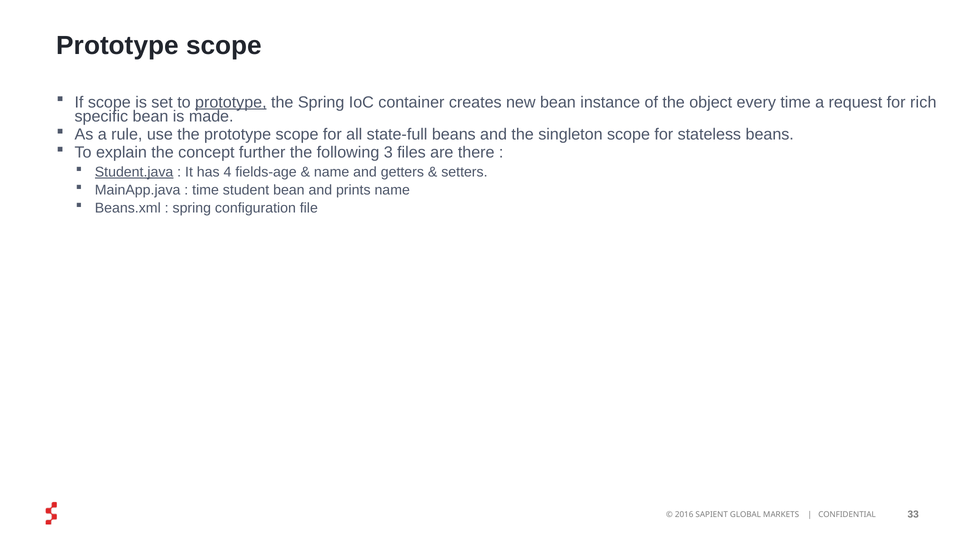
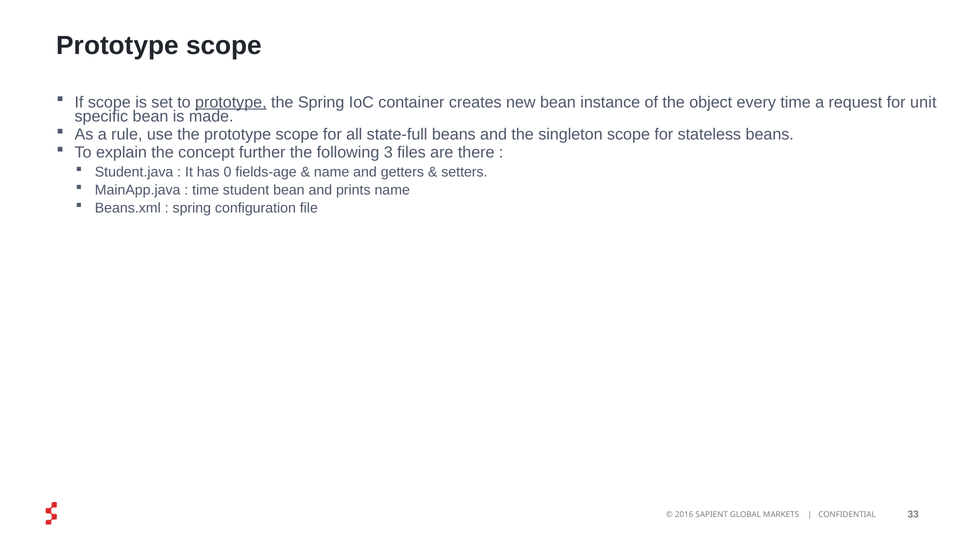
rich: rich -> unit (923, 102)
Student.java underline: present -> none (134, 172)
4: 4 -> 0 (228, 172)
